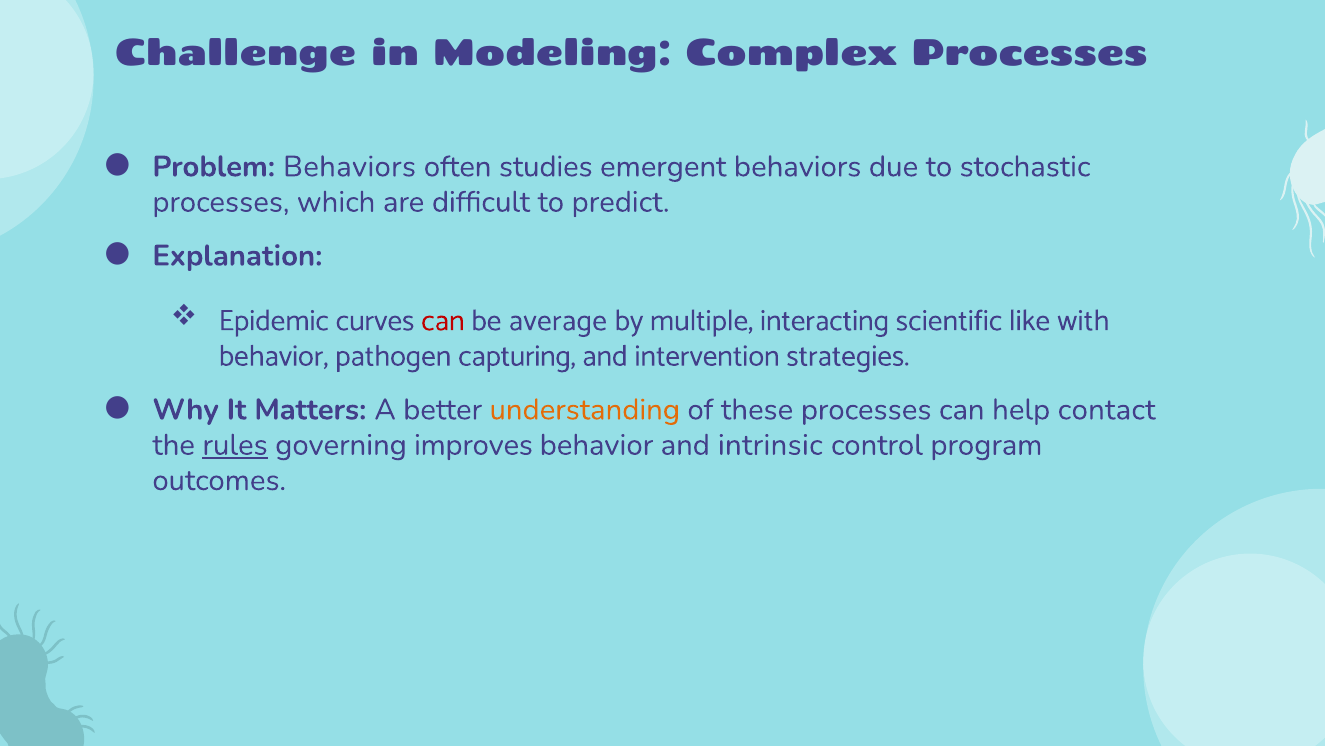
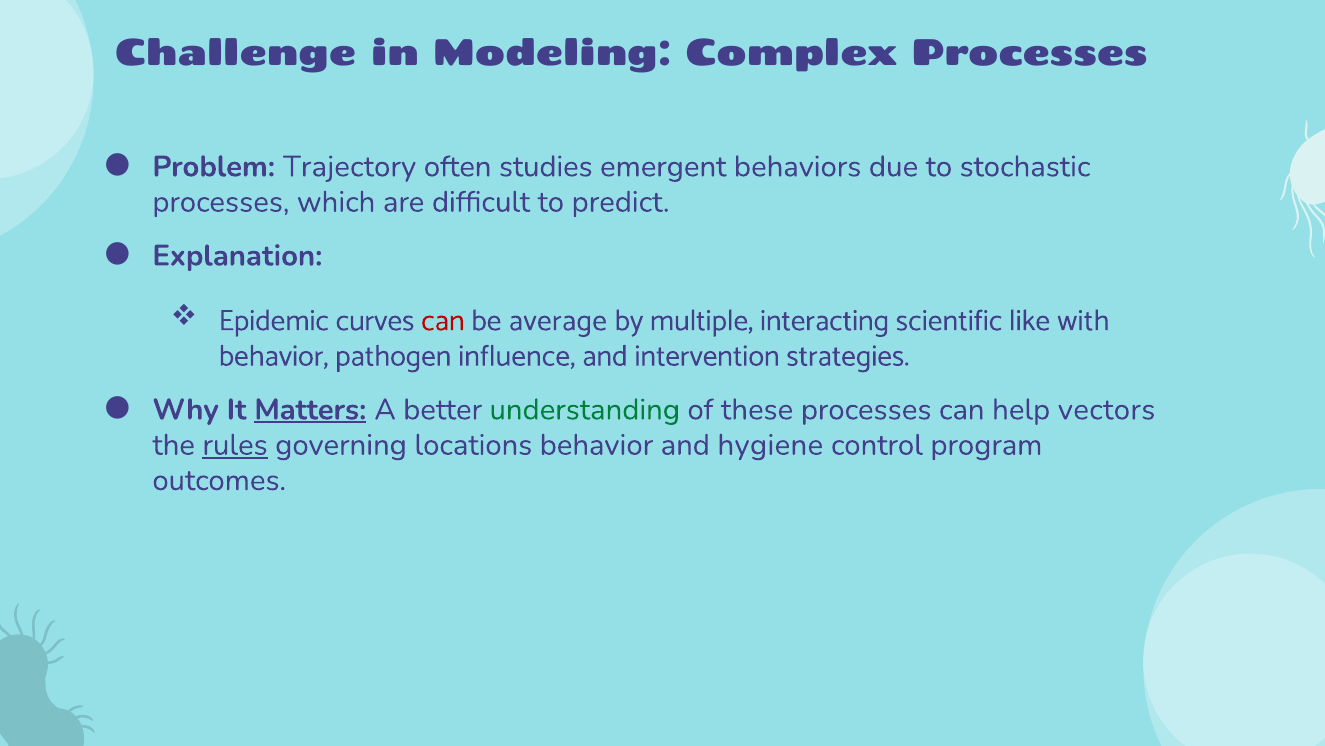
Problem Behaviors: Behaviors -> Trajectory (350, 166)
capturing: capturing -> influence (517, 356)
Matters underline: none -> present (310, 409)
understanding colour: orange -> green (585, 409)
contact: contact -> vectors (1107, 409)
improves: improves -> locations (473, 445)
intrinsic: intrinsic -> hygiene (770, 445)
